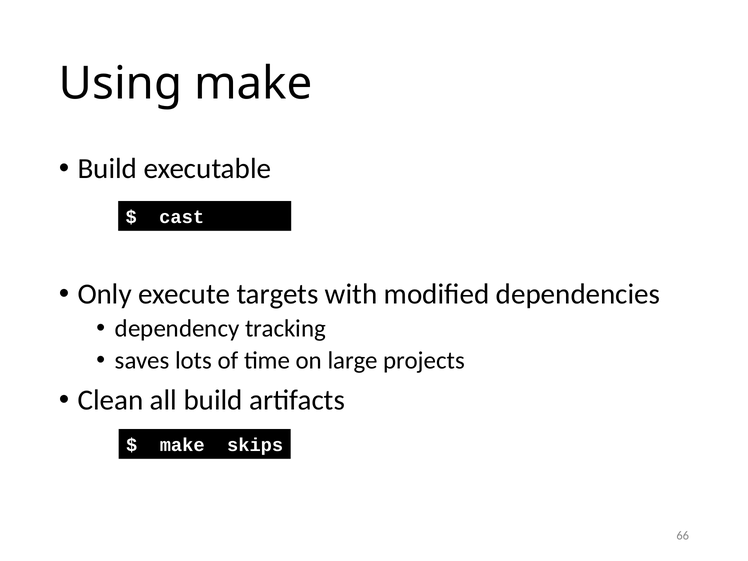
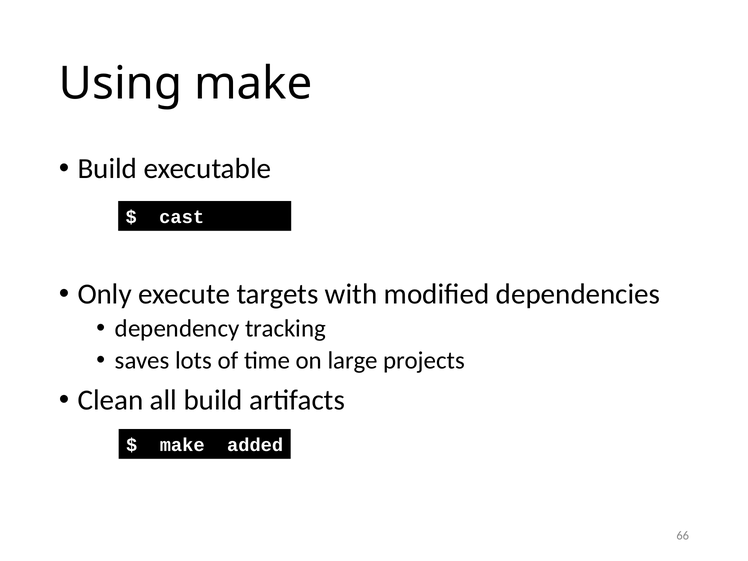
skips: skips -> added (255, 445)
